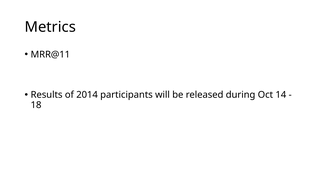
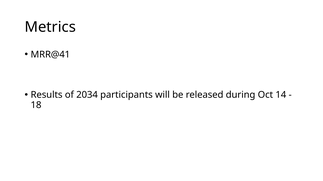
MRR@11: MRR@11 -> MRR@41 (50, 55)
2014: 2014 -> 2034 (87, 95)
